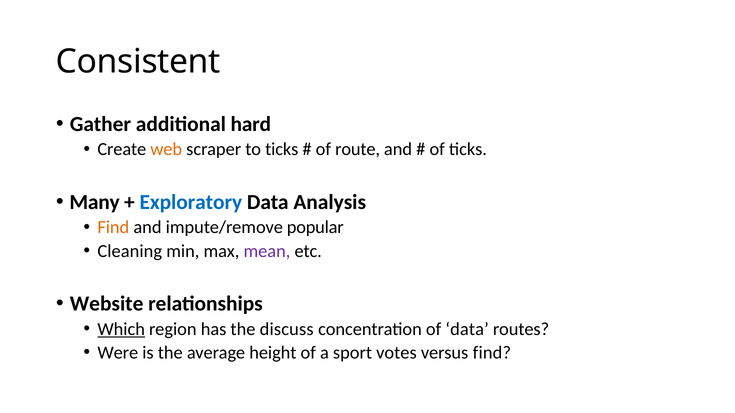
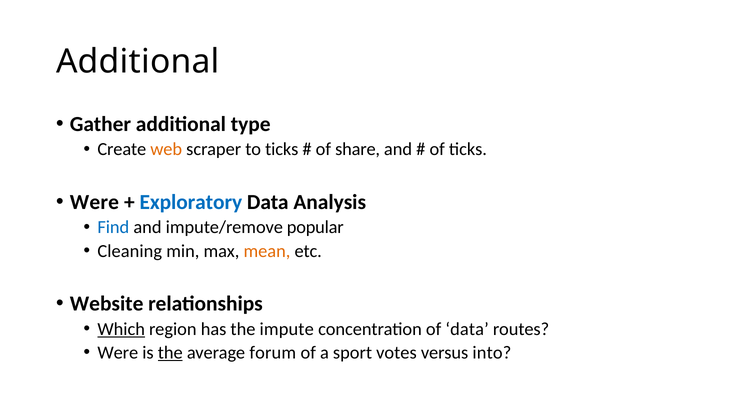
Consistent: Consistent -> Additional (138, 62)
hard: hard -> type (251, 124)
route: route -> share (358, 150)
Many: Many -> Were (94, 202)
Find colour: orange -> blue (113, 228)
mean colour: purple -> orange (267, 251)
discuss: discuss -> impute (287, 329)
the underline: none -> present (170, 353)
height: height -> forum (273, 353)
versus find: find -> into (492, 353)
